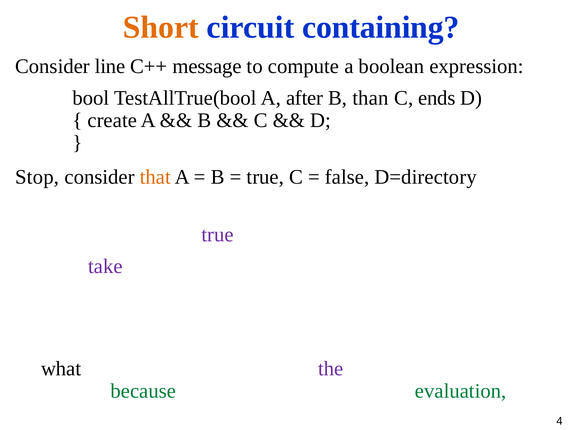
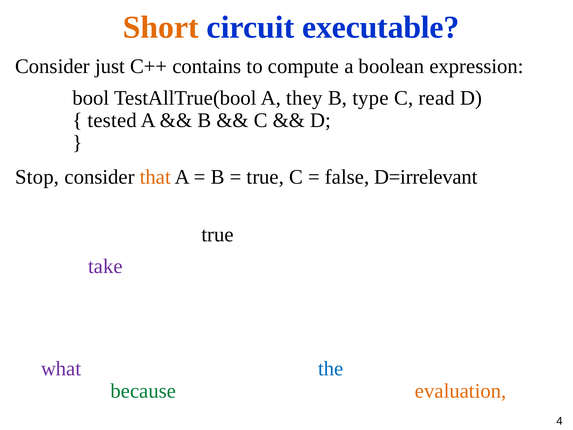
containing: containing -> executable (381, 27)
line: line -> just (110, 66)
message: message -> contains (207, 66)
after: after -> they (304, 98)
than: than -> type (370, 98)
ends: ends -> read (437, 98)
create: create -> tested (112, 120)
D=directory: D=directory -> D=irrelevant (426, 177)
true colour: purple -> black (217, 234)
what colour: black -> purple (61, 368)
the colour: purple -> blue (331, 368)
evaluation colour: green -> orange (461, 391)
